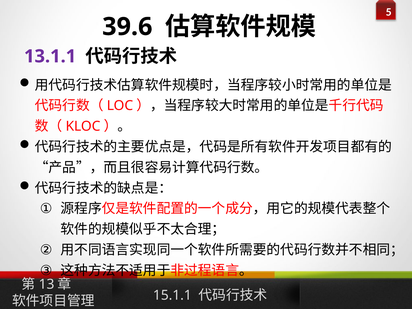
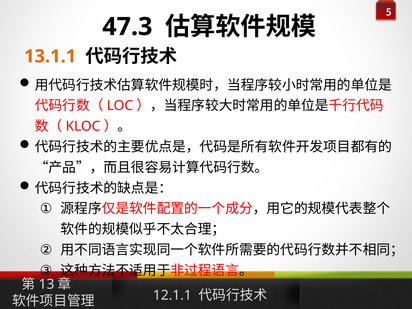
39.6: 39.6 -> 47.3 (127, 27)
13.1.1 colour: purple -> orange (50, 56)
15.1.1: 15.1.1 -> 12.1.1 (172, 295)
